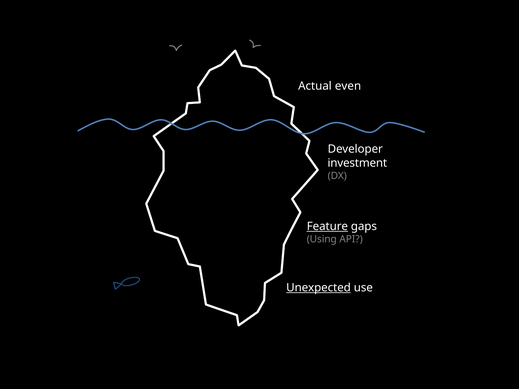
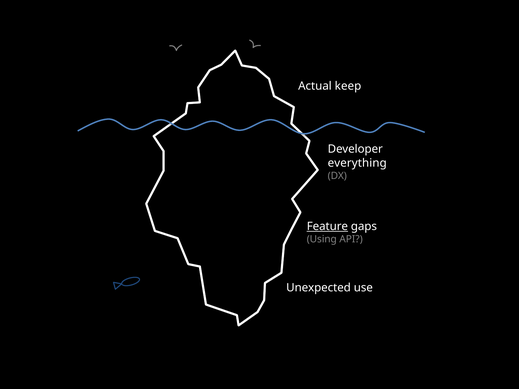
even: even -> keep (348, 86)
investment: investment -> everything (357, 163)
Unexpected underline: present -> none (319, 288)
